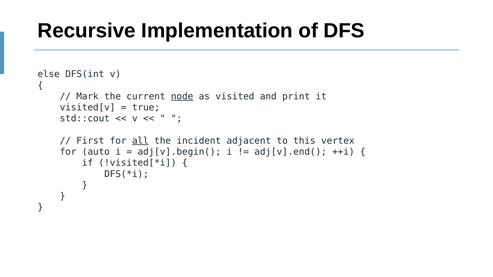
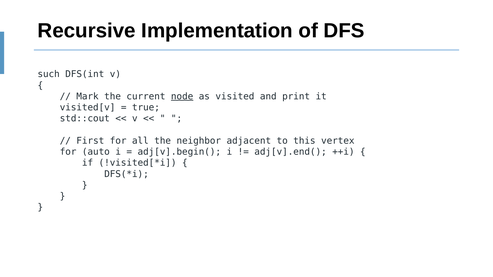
else: else -> such (49, 74)
all underline: present -> none (140, 141)
incident: incident -> neighbor (199, 141)
